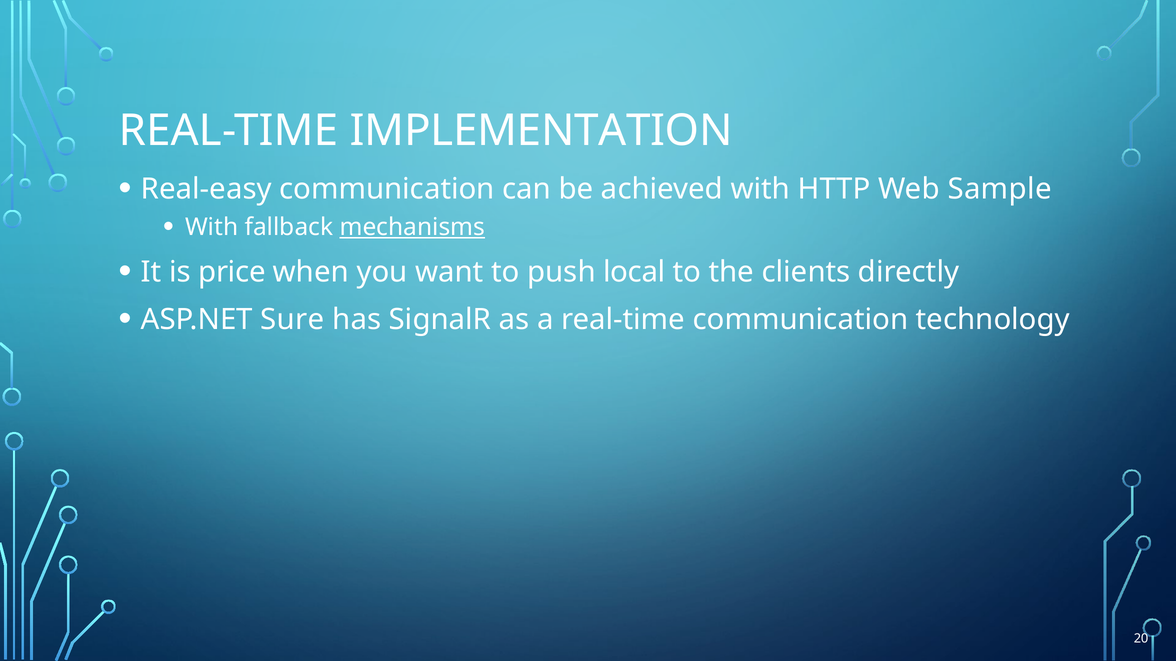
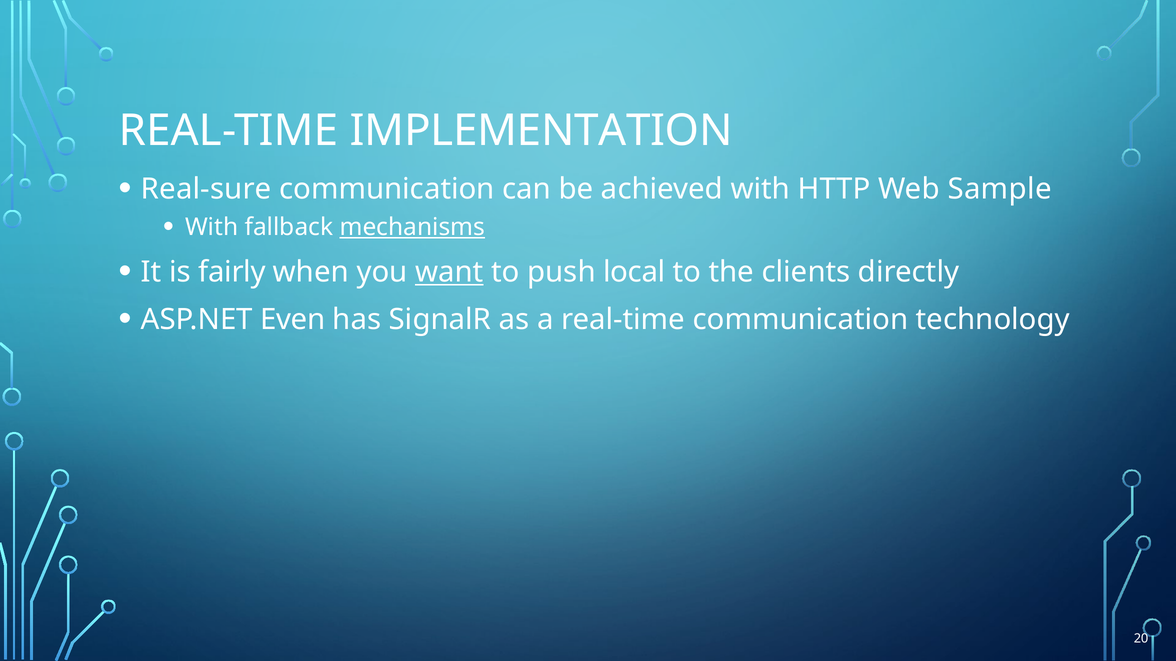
Real-easy: Real-easy -> Real-sure (206, 189)
price: price -> fairly (232, 272)
want underline: none -> present (449, 272)
Sure: Sure -> Even (293, 320)
